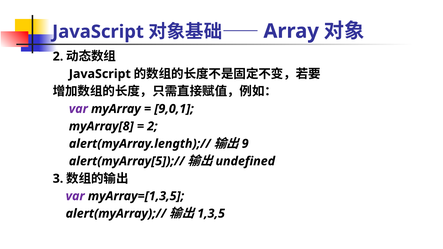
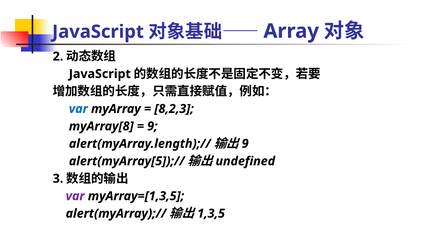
var colour: purple -> blue (78, 109)
9,0,1: 9,0,1 -> 8,2,3 (174, 109)
2: 2 -> 9 (152, 126)
